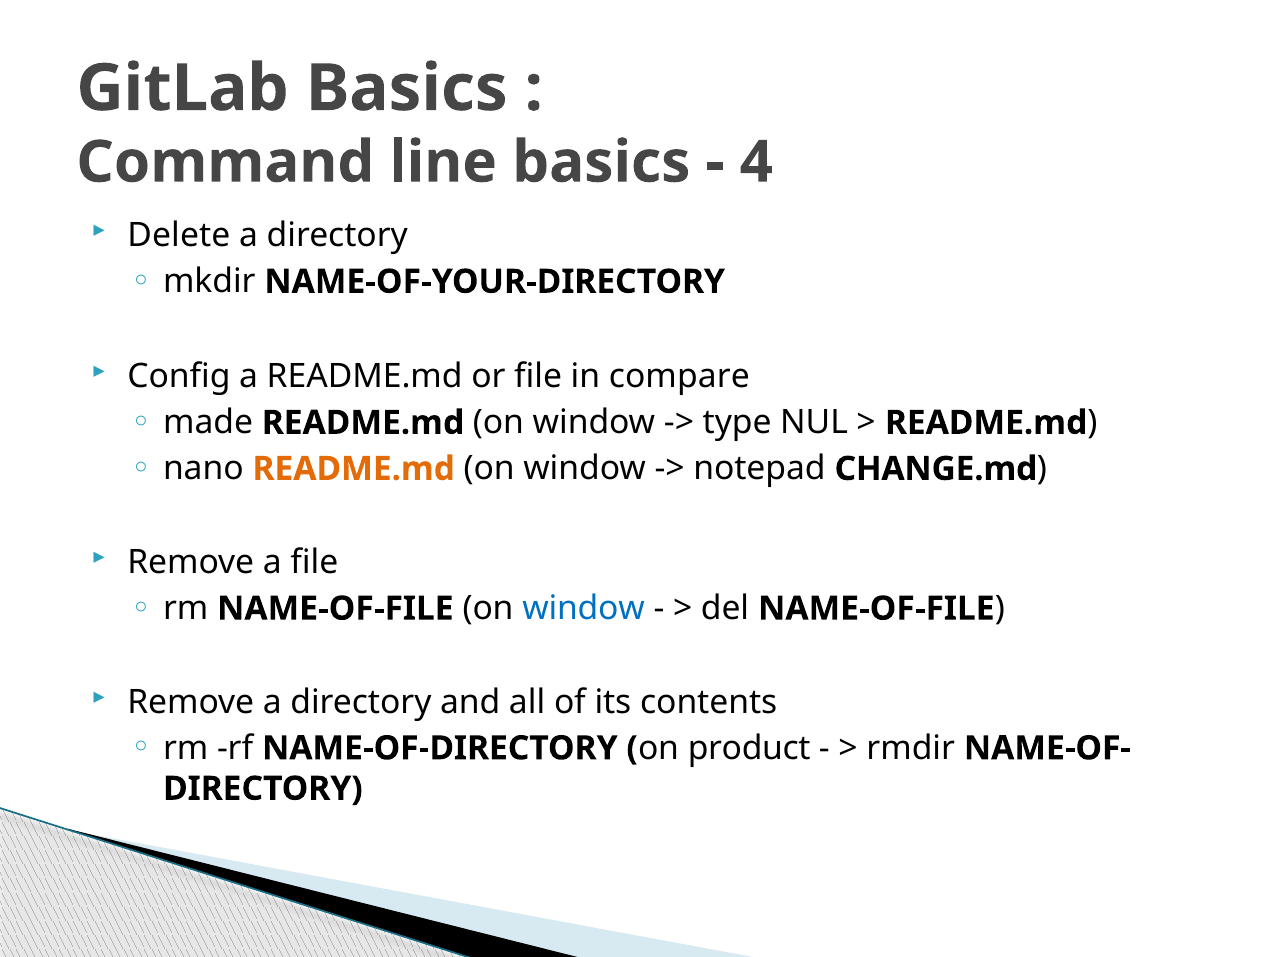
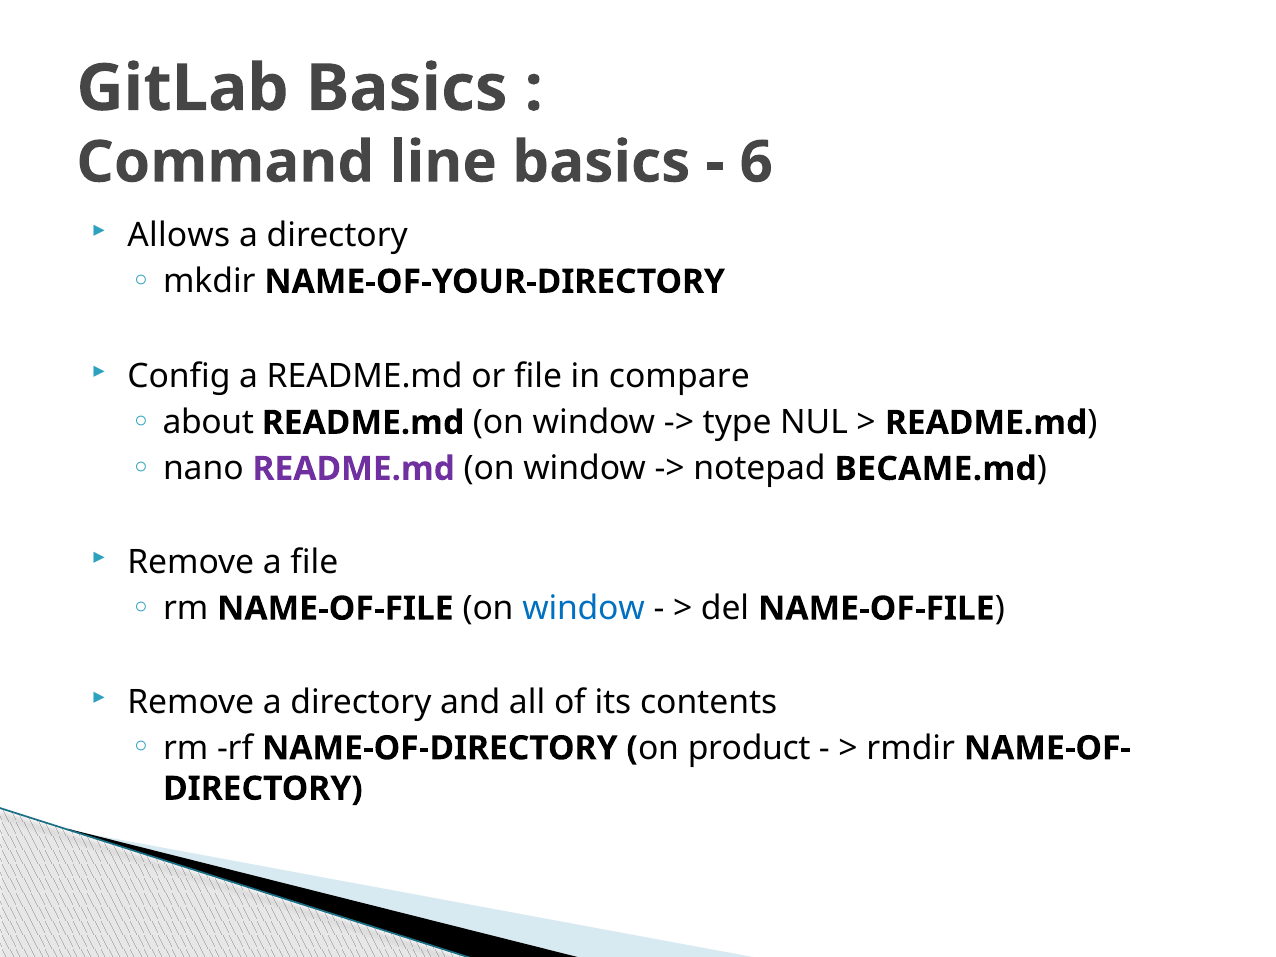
4: 4 -> 6 (756, 162)
Delete: Delete -> Allows (179, 236)
made: made -> about (208, 423)
README.md colour: orange -> purple (354, 469)
CHANGE.md: CHANGE.md -> BECAME.md (936, 469)
